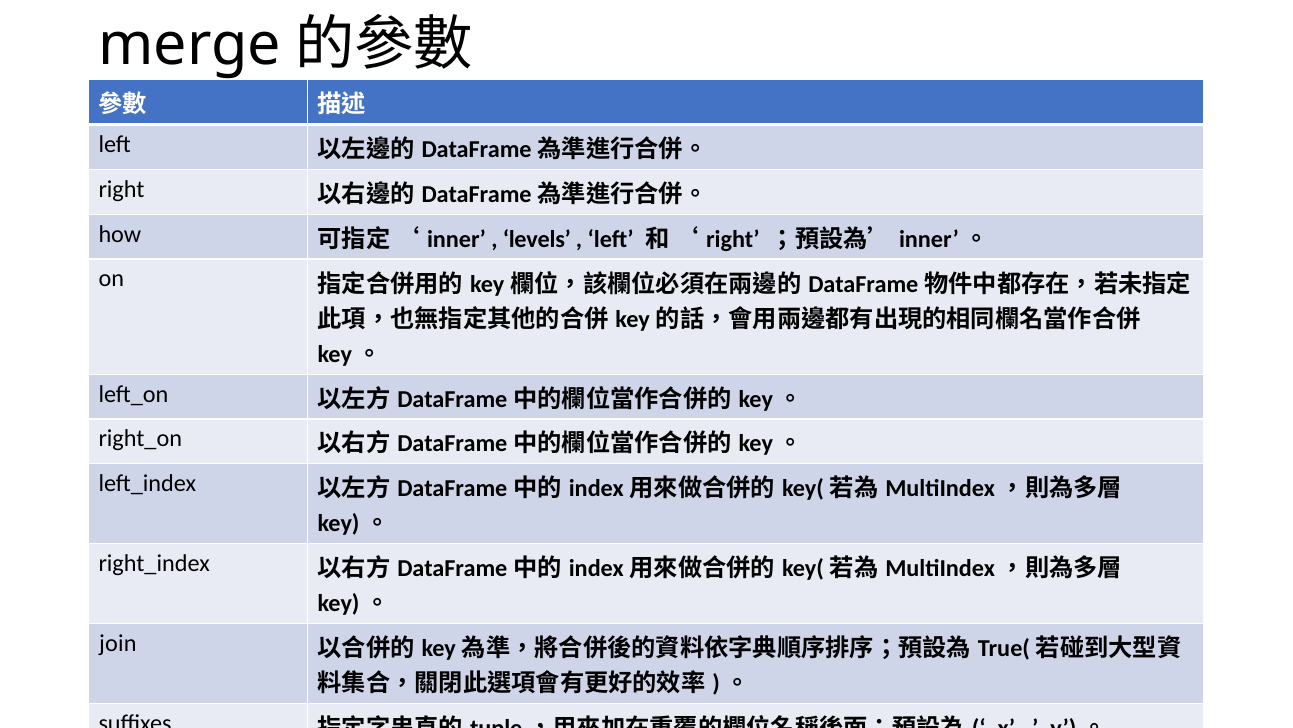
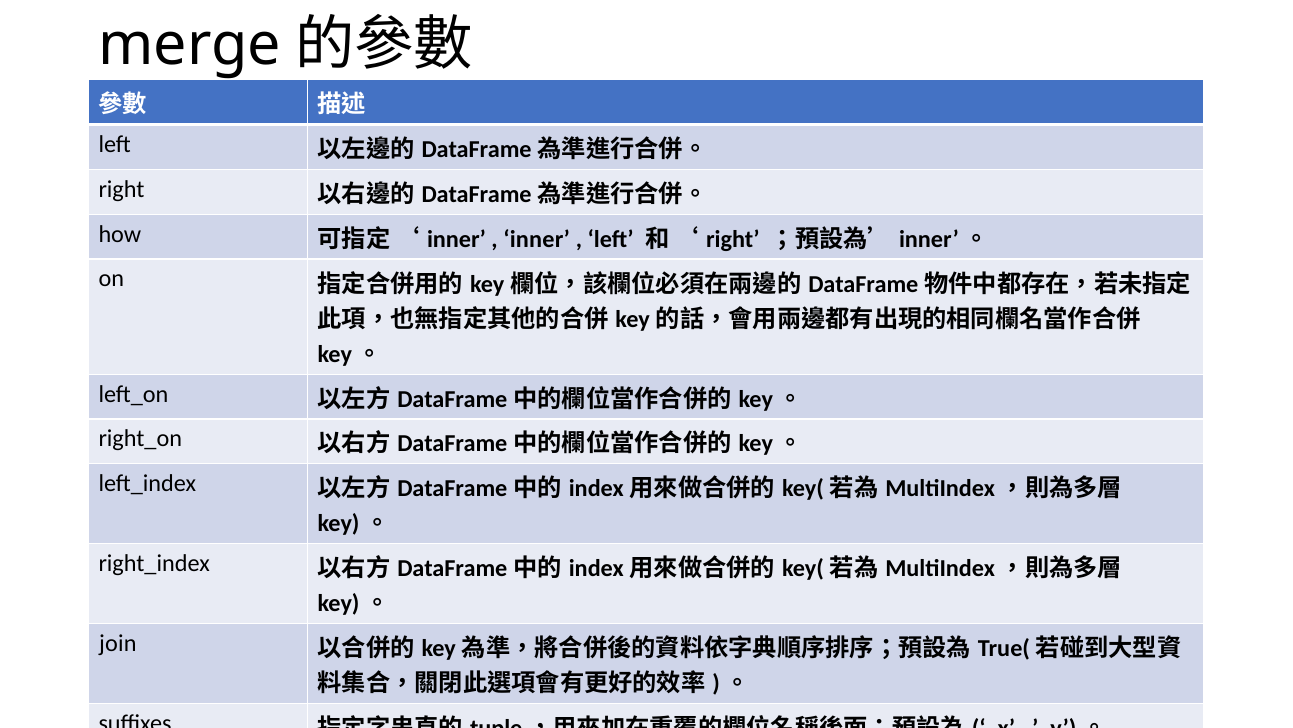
levels: levels -> inner (537, 239)
